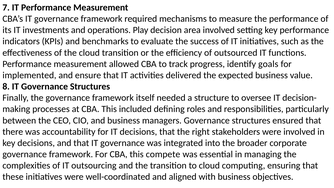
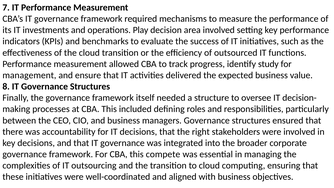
goals: goals -> study (268, 64)
implemented: implemented -> management (29, 75)
